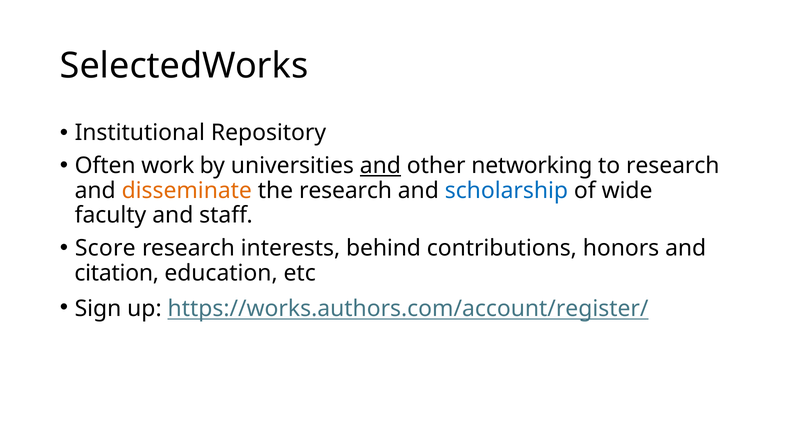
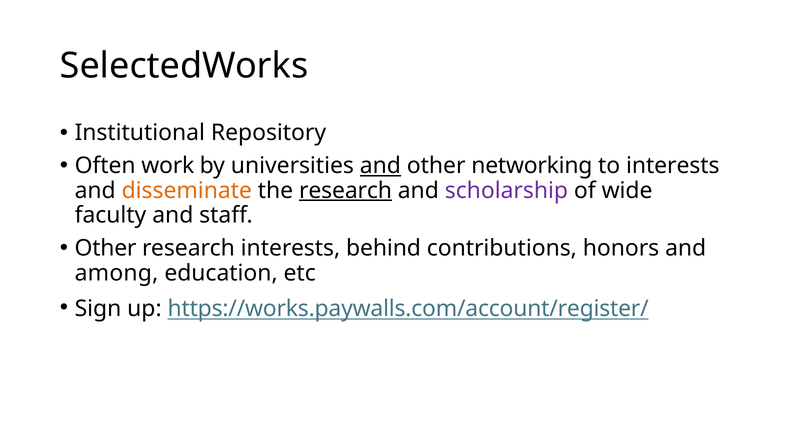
to research: research -> interests (673, 166)
research underline: none -> present (346, 191)
scholarship colour: blue -> purple (506, 191)
Score: Score -> Other (106, 248)
citation: citation -> among (116, 273)
https://works.authors.com/account/register/: https://works.authors.com/account/register/ -> https://works.paywalls.com/account/register/ (408, 309)
